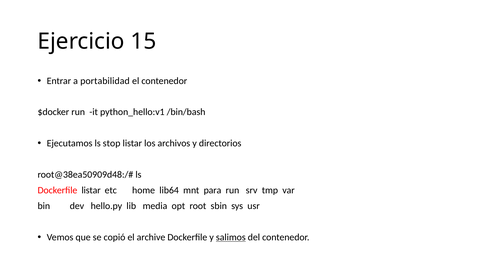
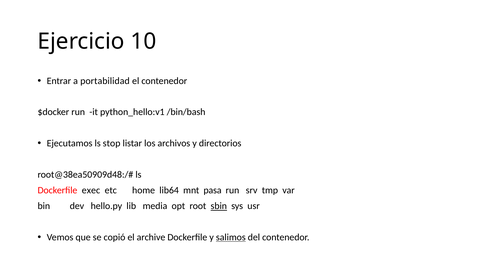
15: 15 -> 10 (143, 41)
Dockerfile listar: listar -> exec (91, 191)
para: para -> pasa (213, 191)
sbin underline: none -> present (219, 206)
